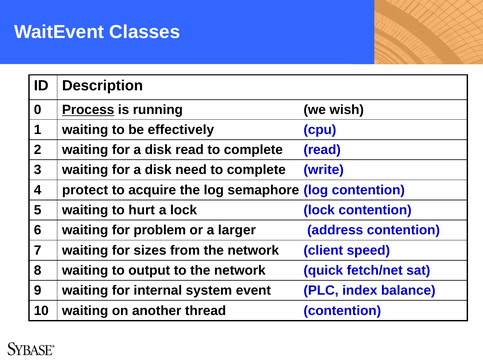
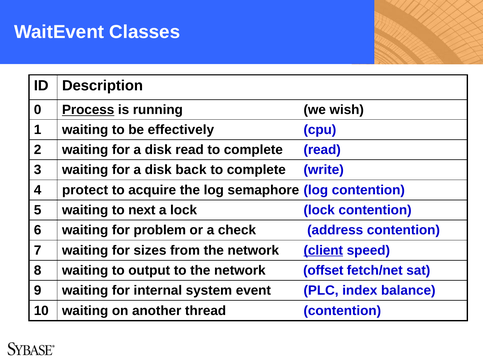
need: need -> back (191, 170)
hurt: hurt -> next (142, 210)
larger: larger -> check (237, 230)
client underline: none -> present (323, 250)
quick: quick -> offset (323, 271)
